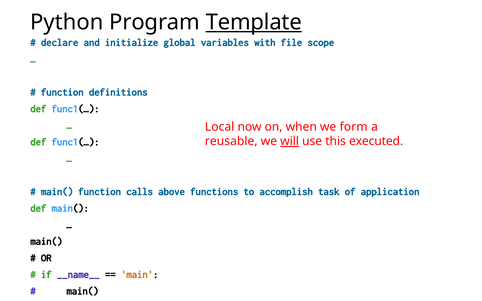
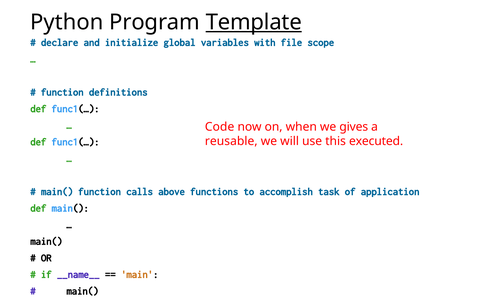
Local: Local -> Code (220, 127)
form: form -> gives (354, 127)
will underline: present -> none (290, 141)
